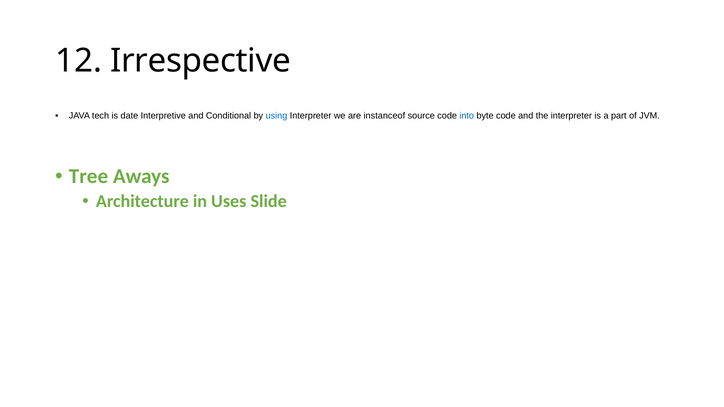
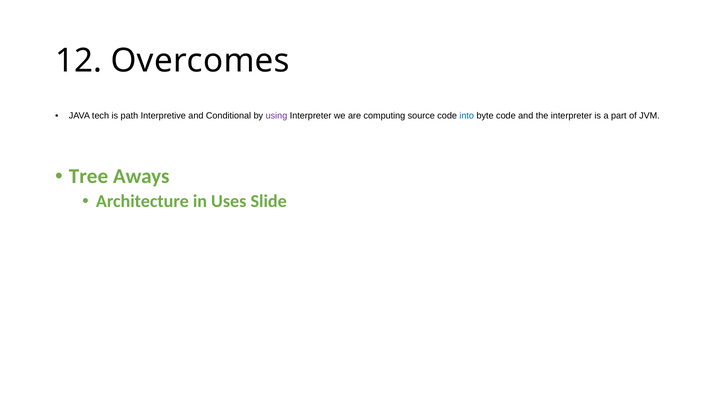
Irrespective: Irrespective -> Overcomes (200, 61)
date: date -> path (129, 116)
using colour: blue -> purple (276, 116)
instanceof: instanceof -> computing (384, 116)
